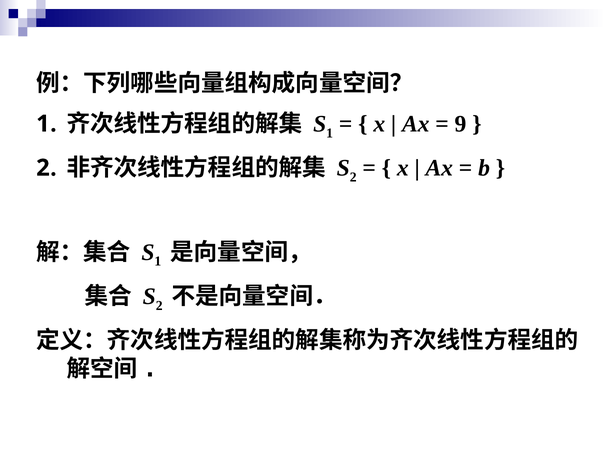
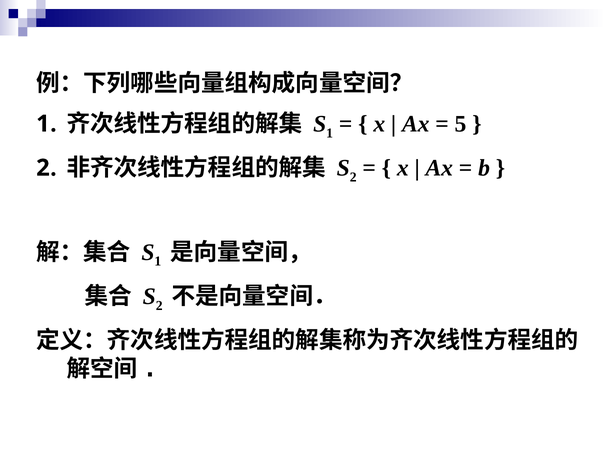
9: 9 -> 5 (460, 124)
